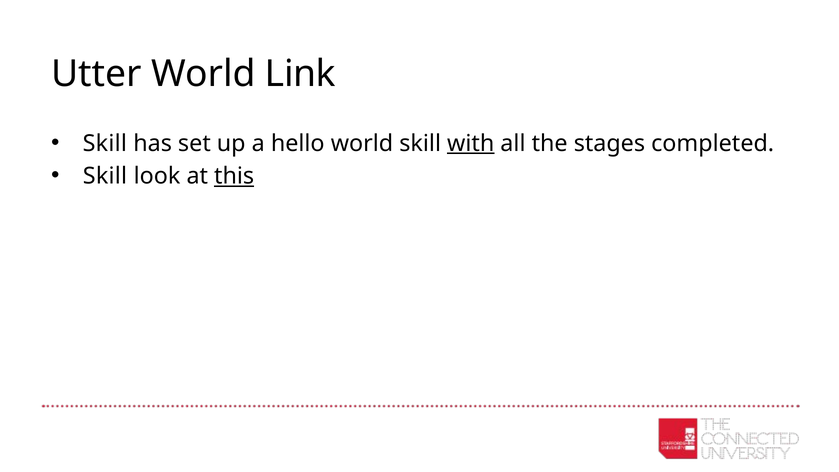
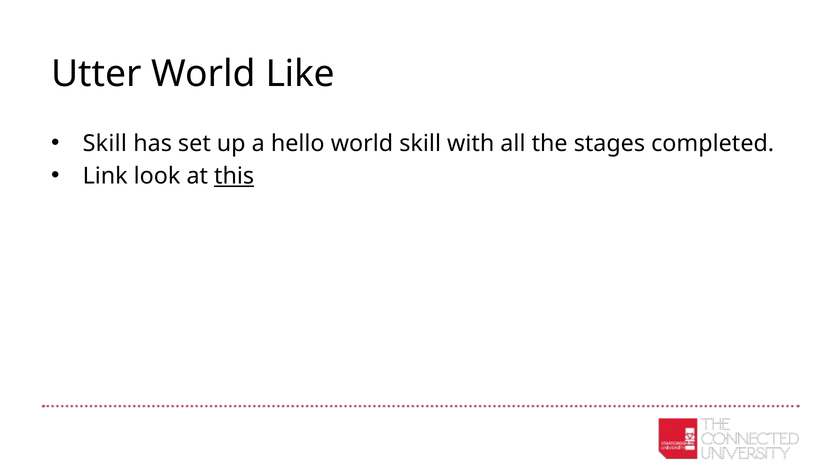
Link: Link -> Like (300, 74)
with underline: present -> none (471, 143)
Skill: Skill -> Link (105, 176)
